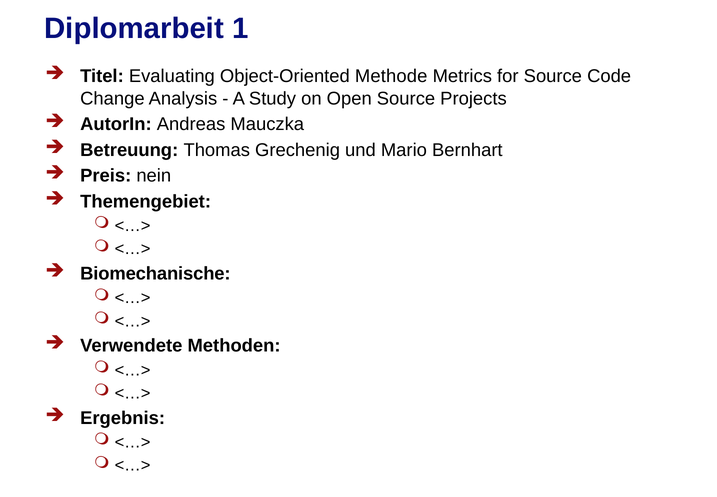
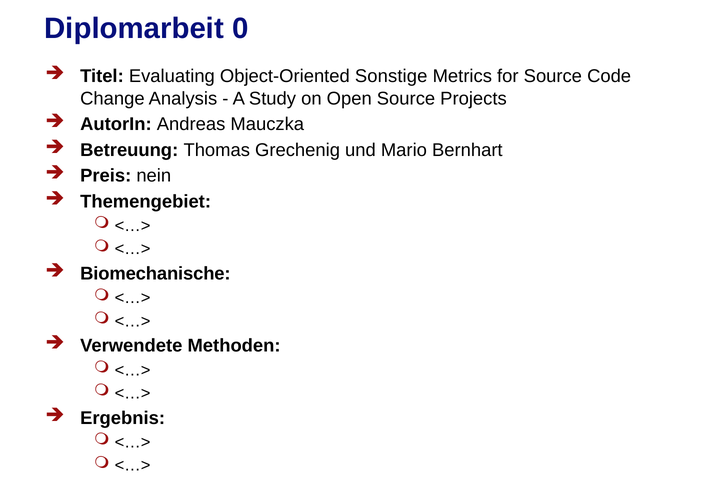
Diplomarbeit 1: 1 -> 0 (240, 28)
Methode: Methode -> Sonstige (391, 76)
